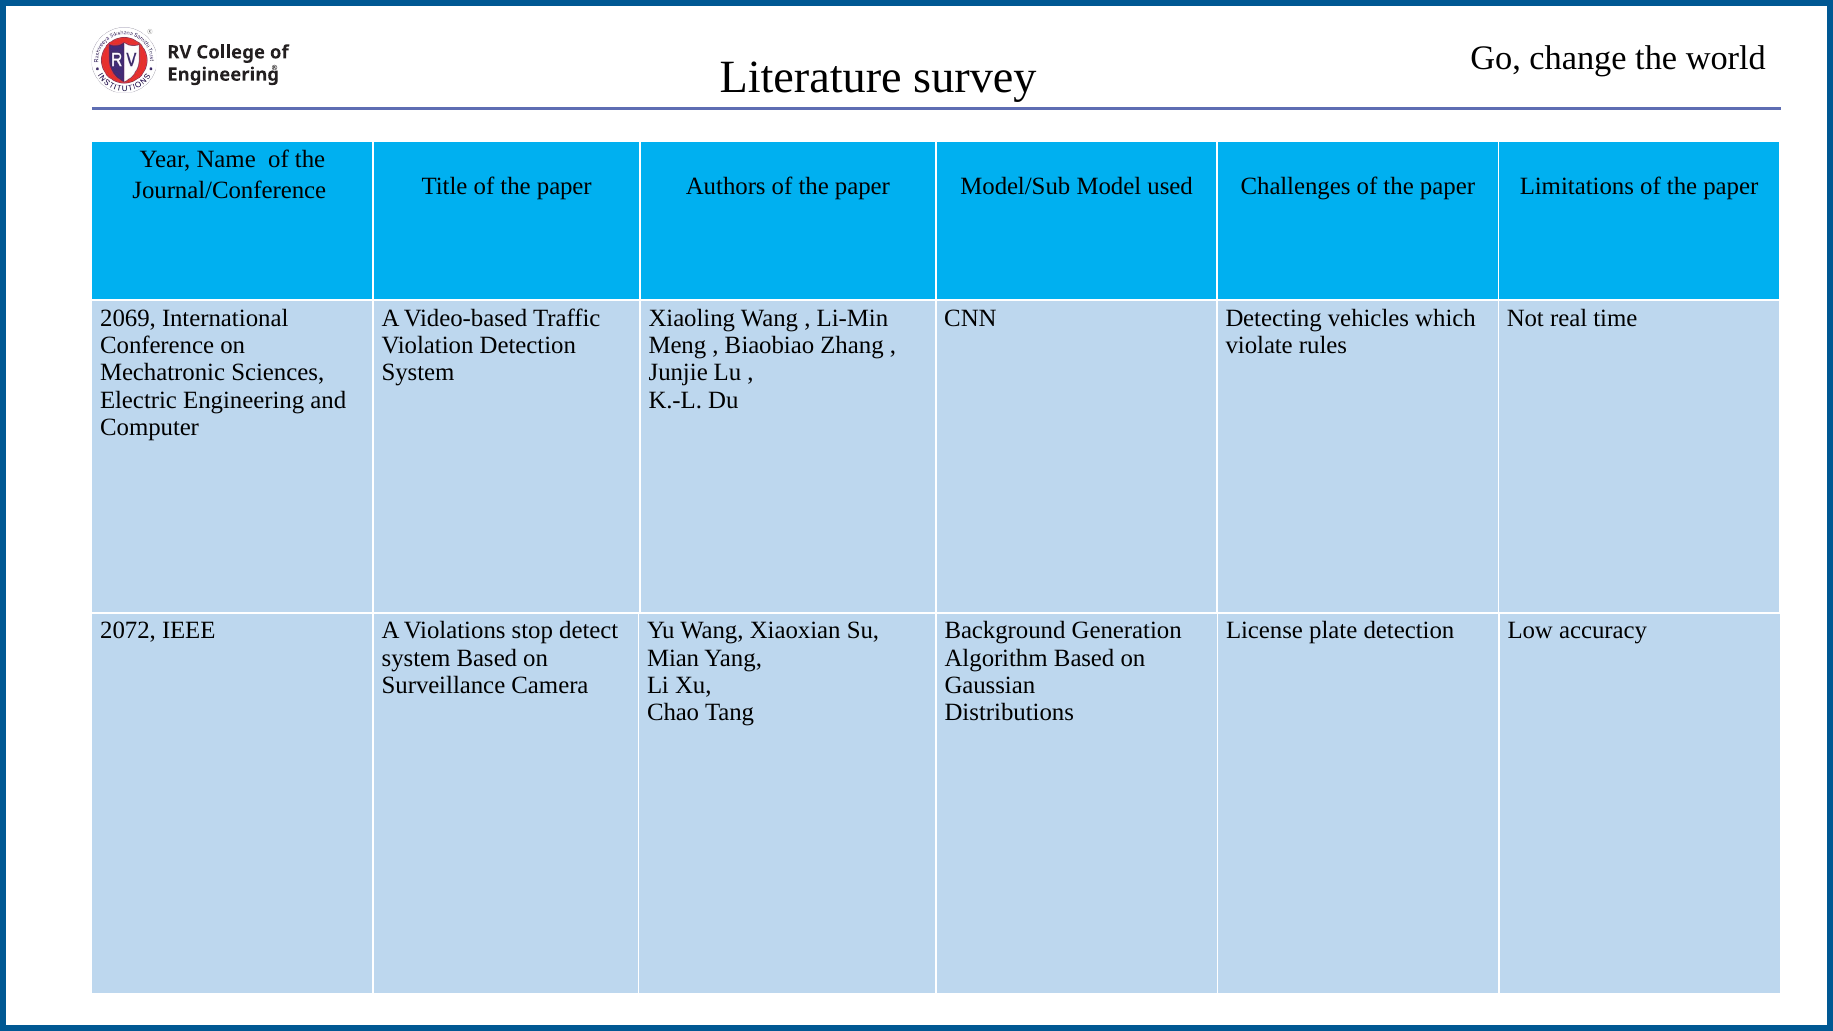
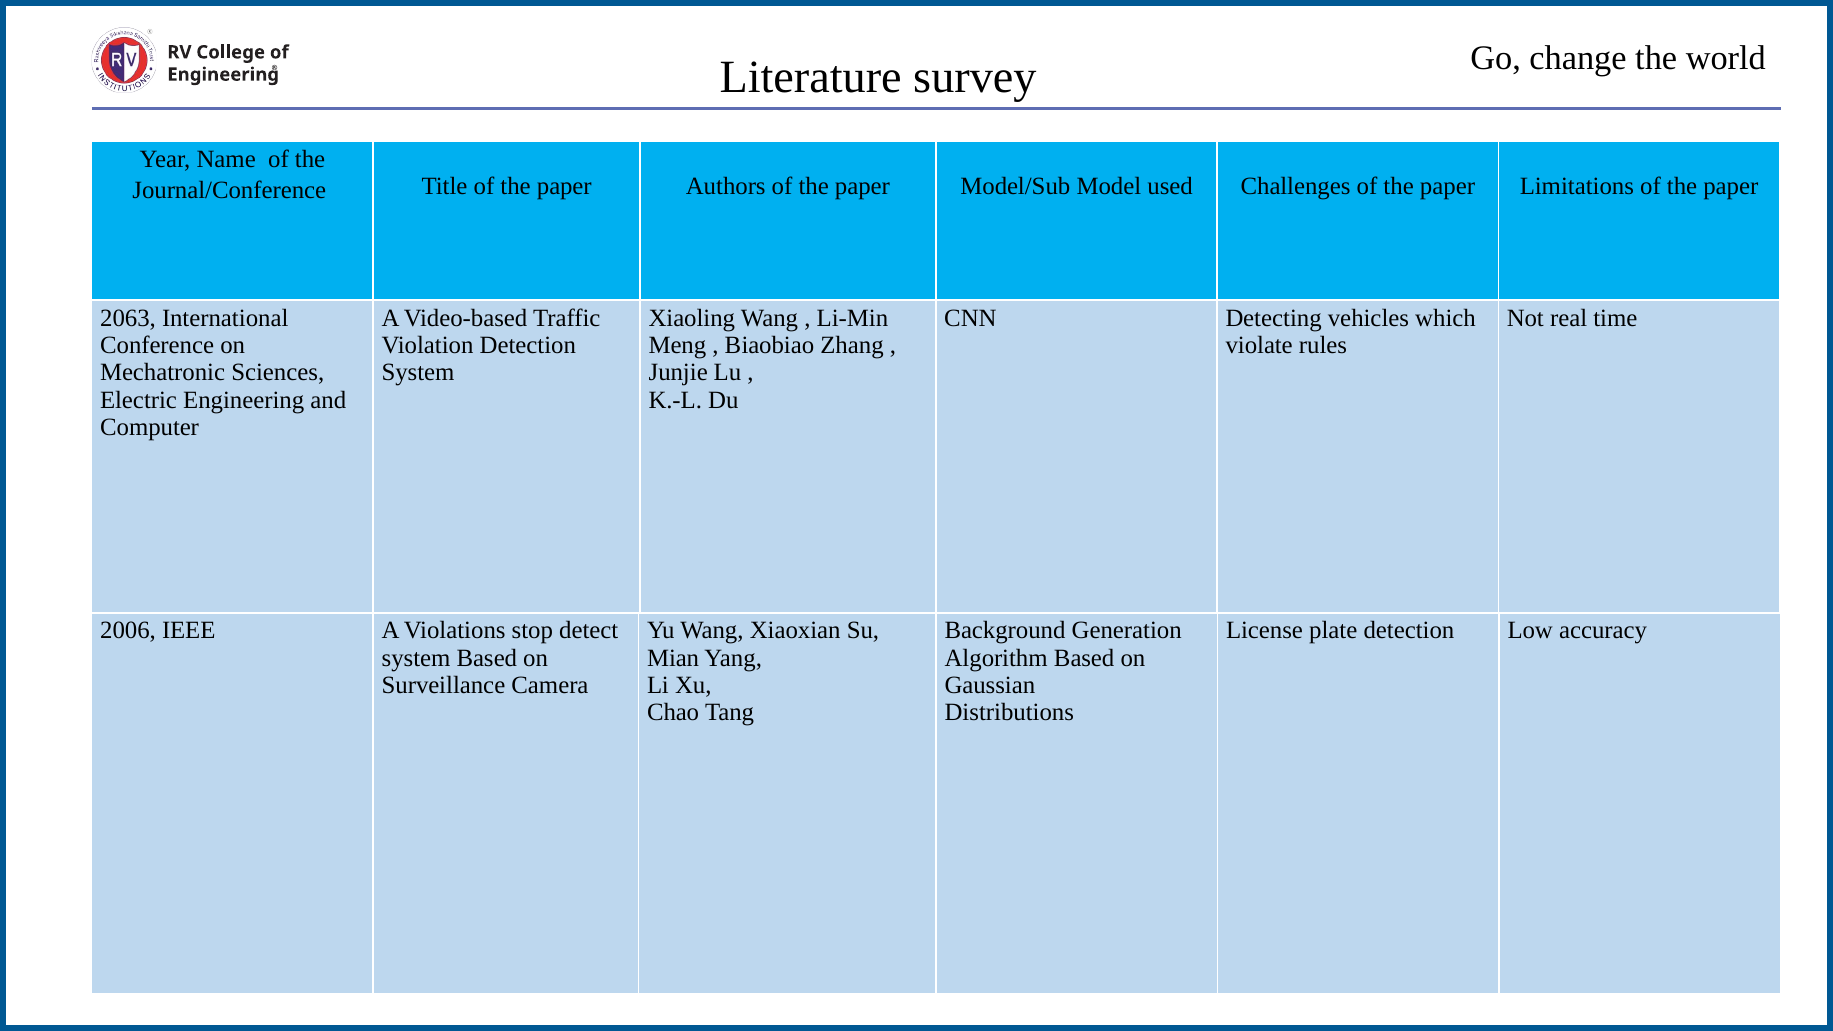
2069: 2069 -> 2063 (128, 318)
2072: 2072 -> 2006 (128, 631)
